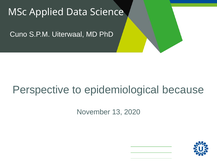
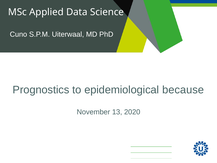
Perspective: Perspective -> Prognostics (41, 90)
